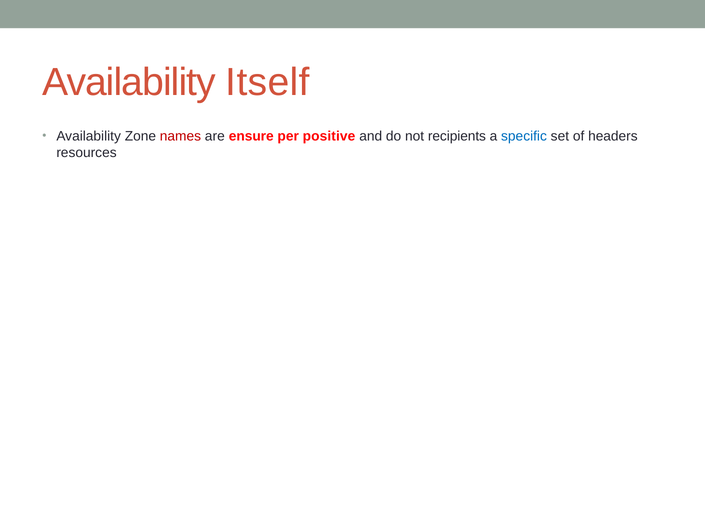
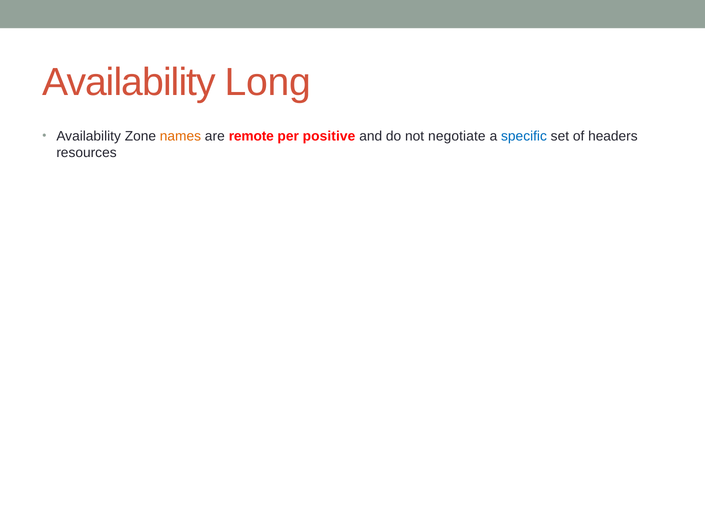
Itself: Itself -> Long (268, 82)
names colour: red -> orange (180, 136)
ensure: ensure -> remote (251, 136)
recipients: recipients -> negotiate (457, 136)
